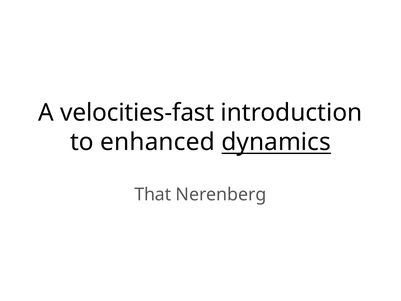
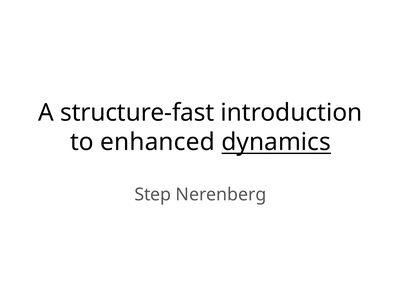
velocities-fast: velocities-fast -> structure-fast (137, 113)
That: That -> Step (153, 194)
